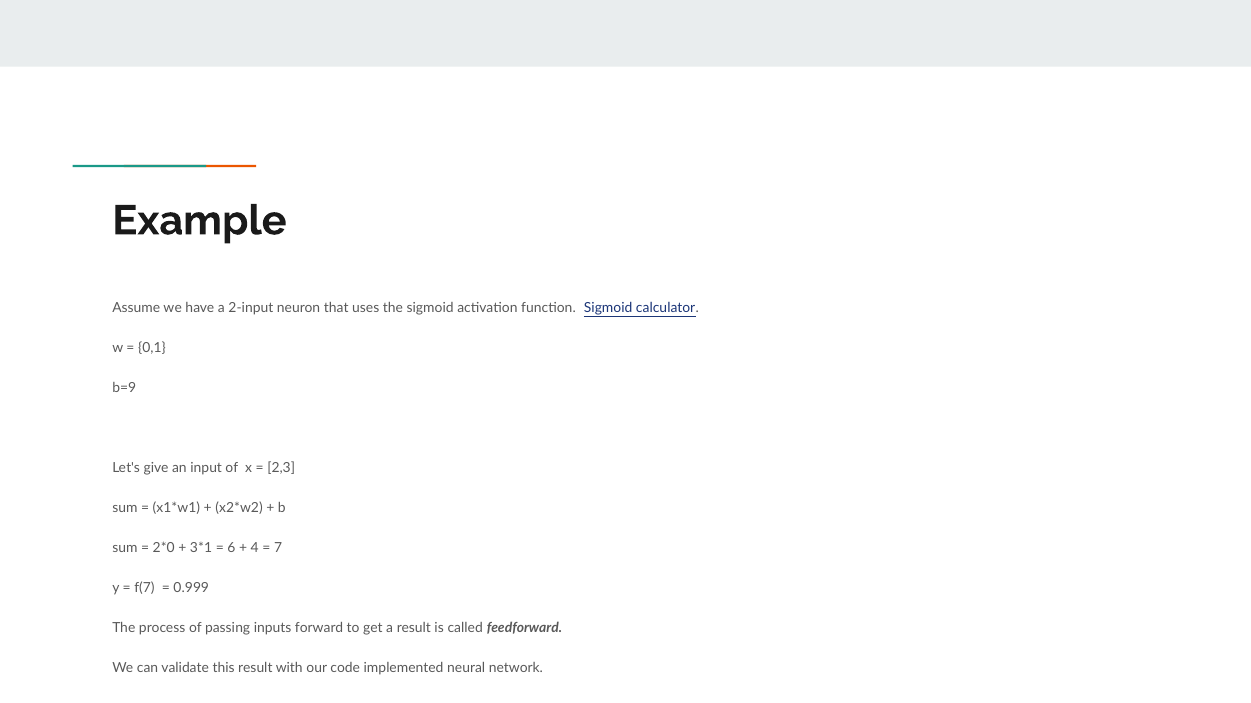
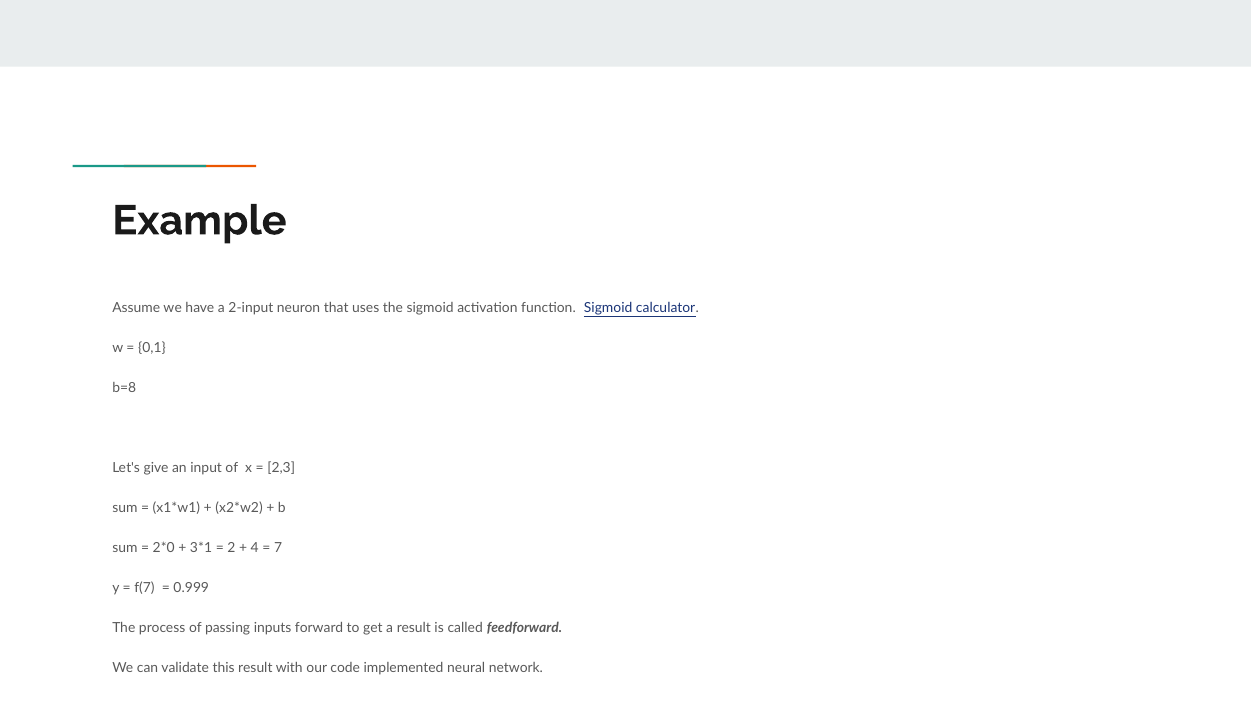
b=9: b=9 -> b=8 (124, 389)
6: 6 -> 2 (231, 548)
